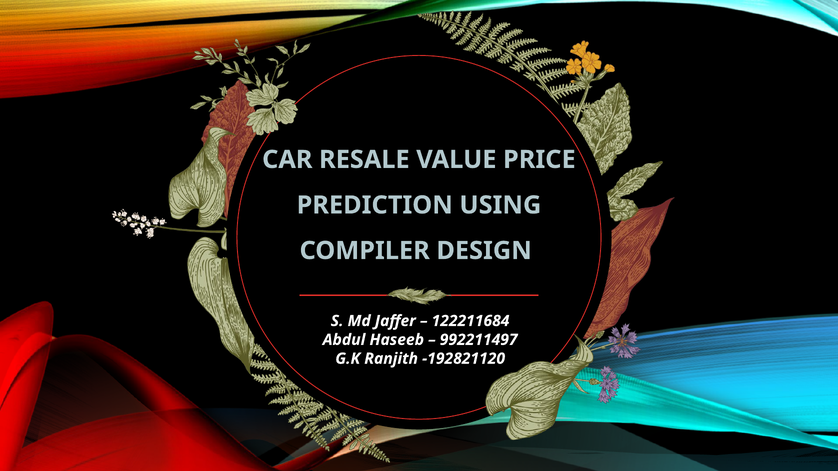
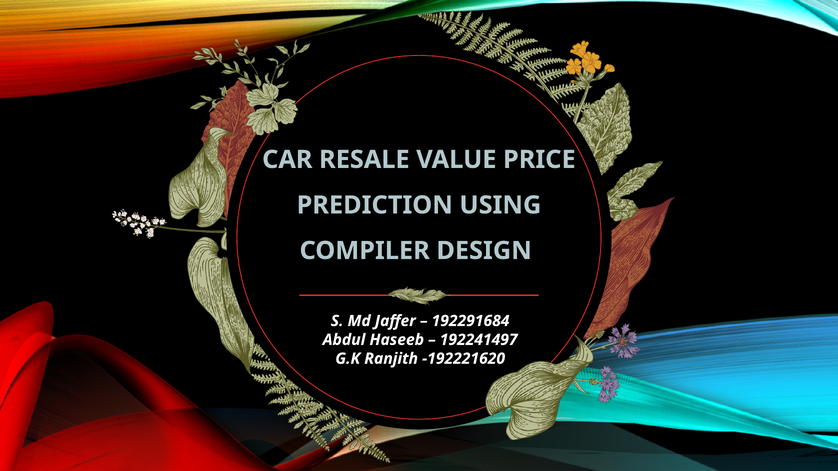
122211684: 122211684 -> 192291684 (471, 321)
992211497: 992211497 -> 192241497 (479, 340)
-192821120: -192821120 -> -192221620 (464, 359)
